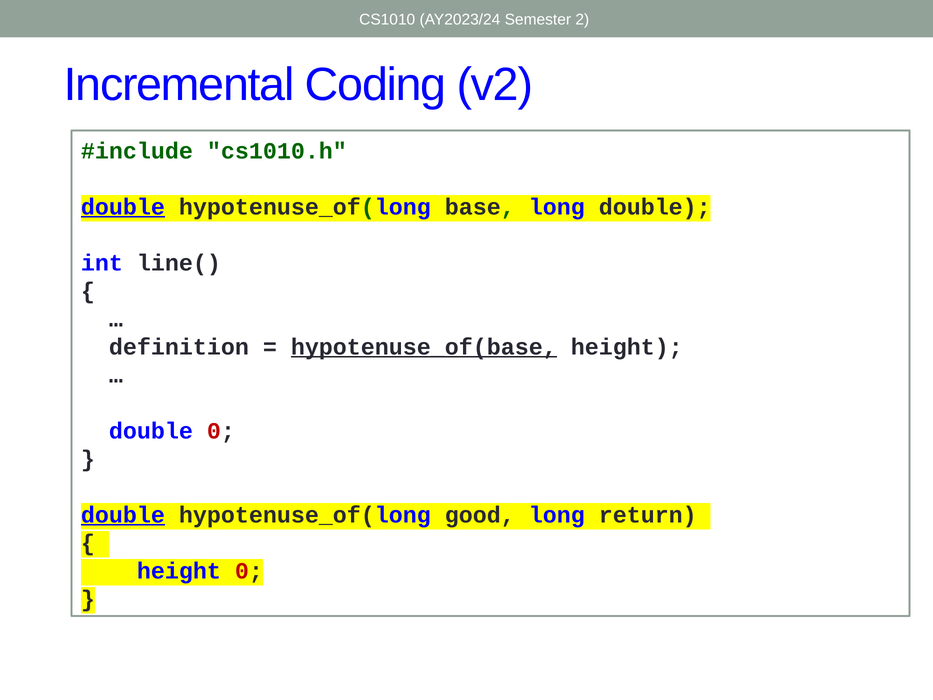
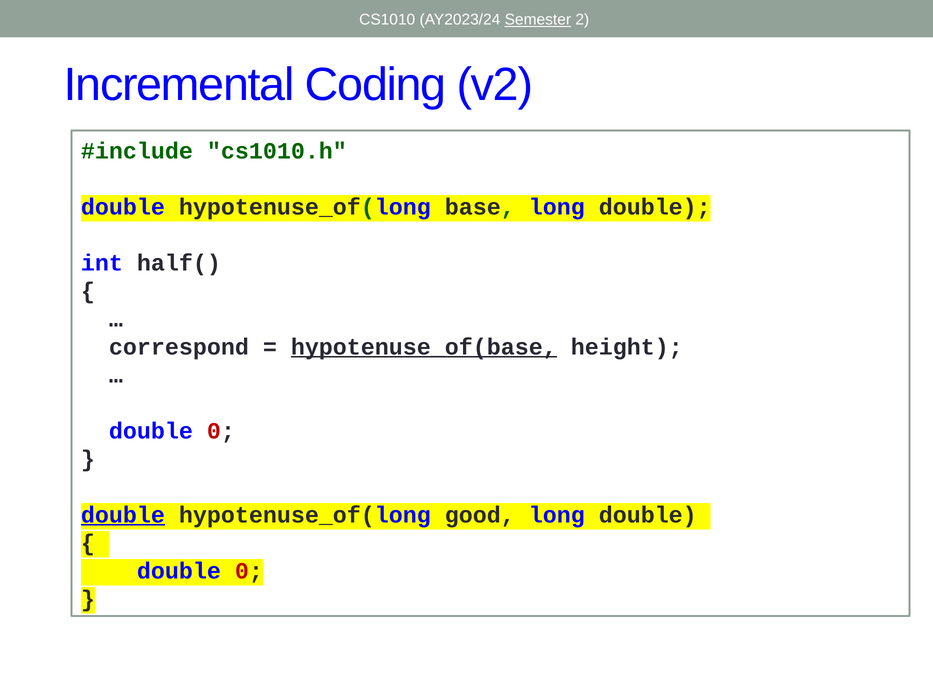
Semester underline: none -> present (538, 20)
double underline: present -> none (123, 207)
line(: line( -> half( (179, 263)
definition: definition -> correspond (179, 347)
return: return -> double (648, 515)
height: height -> double (179, 571)
